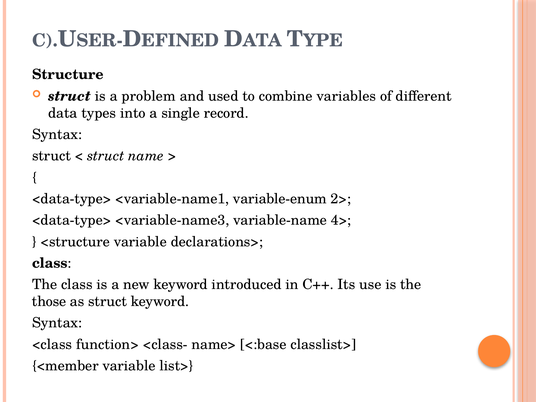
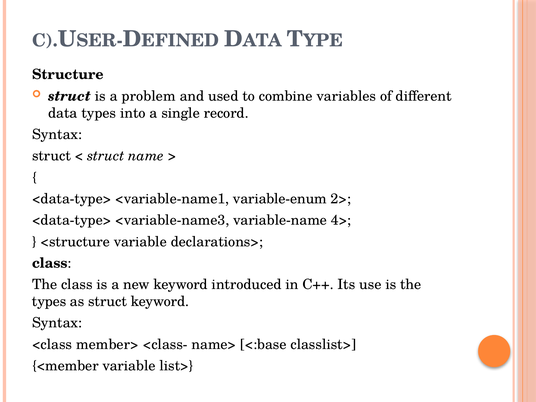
those: those -> types (49, 302)
function>: function> -> member> (107, 344)
